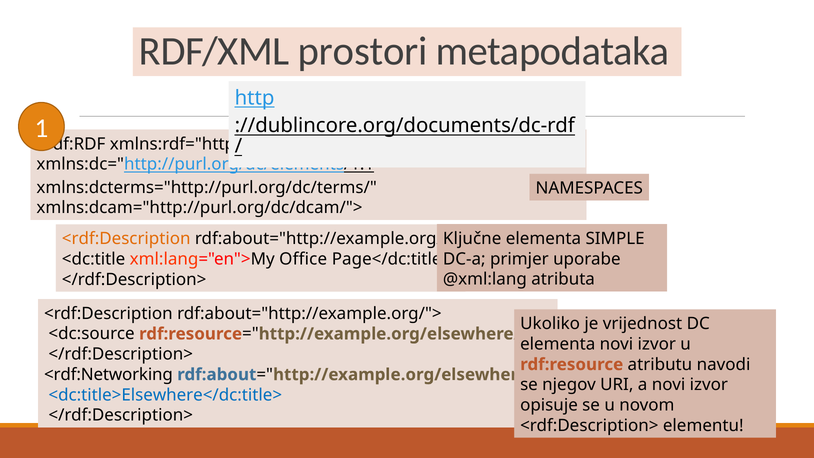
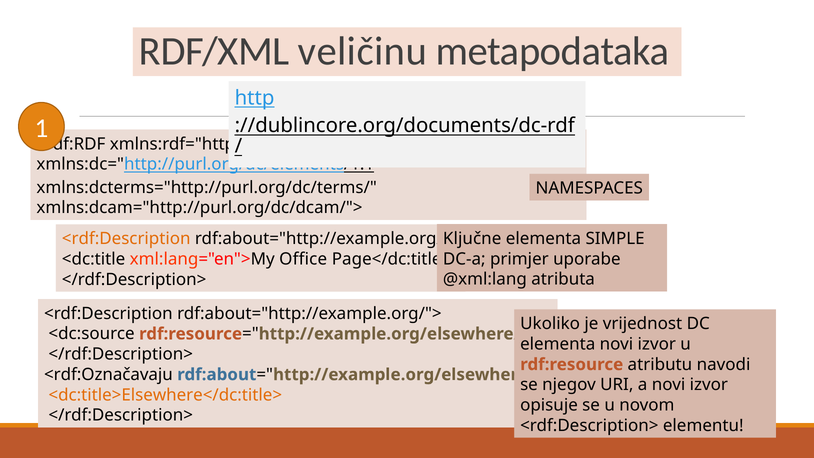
prostori: prostori -> veličinu (362, 51)
<rdf:Networking: <rdf:Networking -> <rdf:Označavaju (108, 374)
<dc:title>Elsewhere</dc:title> colour: blue -> orange (165, 395)
